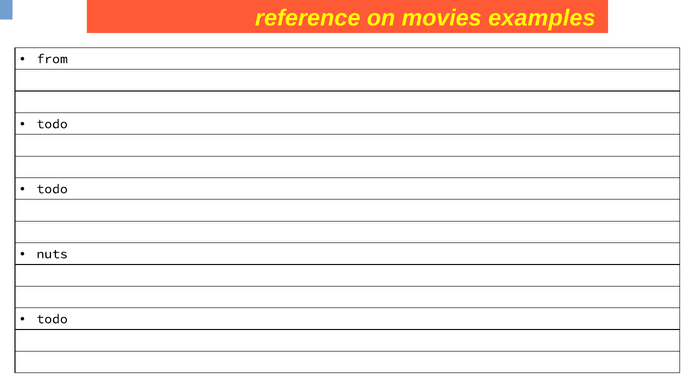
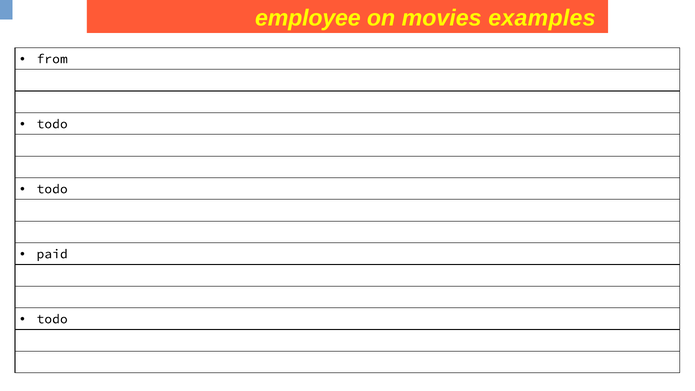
reference: reference -> employee (308, 18)
nuts: nuts -> paid (52, 254)
